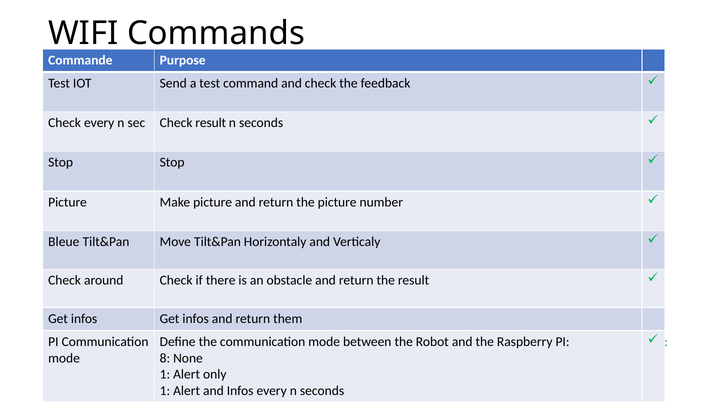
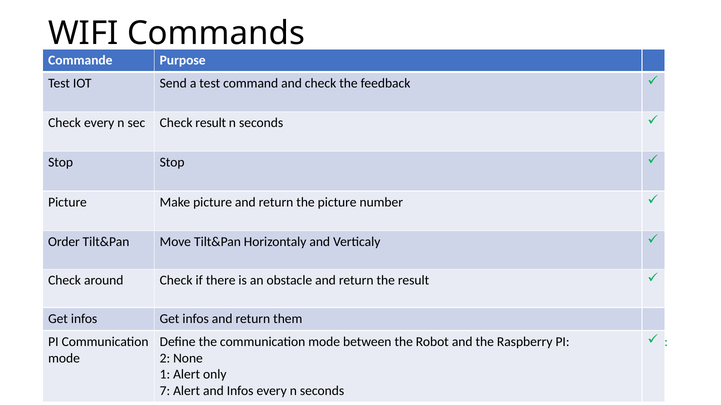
Bleue: Bleue -> Order (64, 242)
8: 8 -> 2 (165, 359)
1: 1 -> 7 (165, 392)
